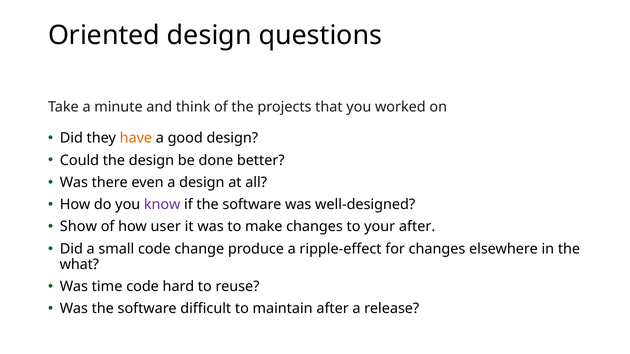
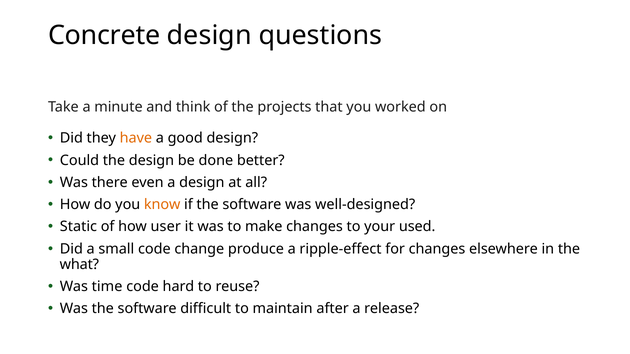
Oriented: Oriented -> Concrete (104, 36)
know colour: purple -> orange (162, 205)
Show: Show -> Static (78, 227)
your after: after -> used (417, 227)
